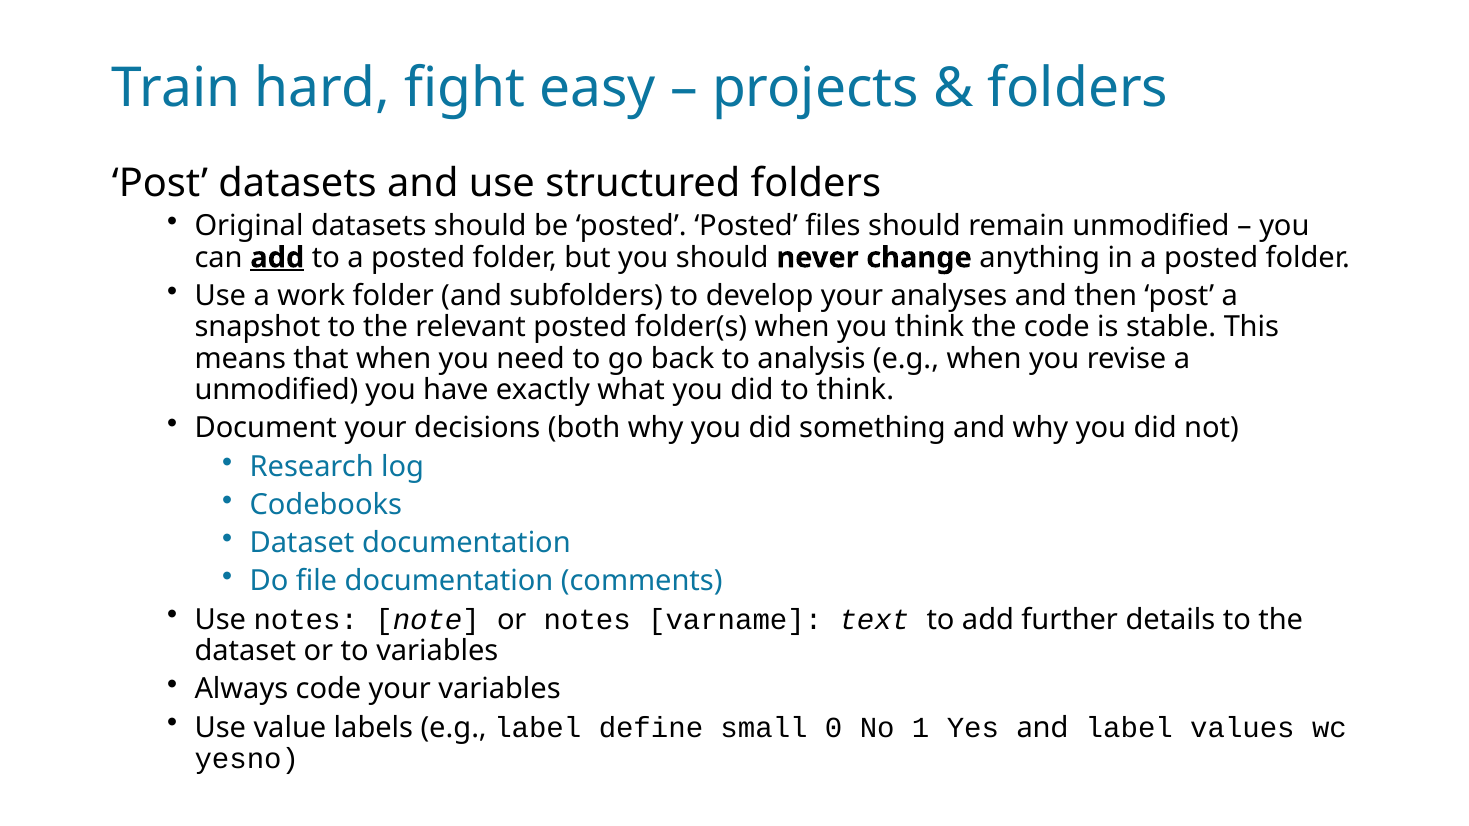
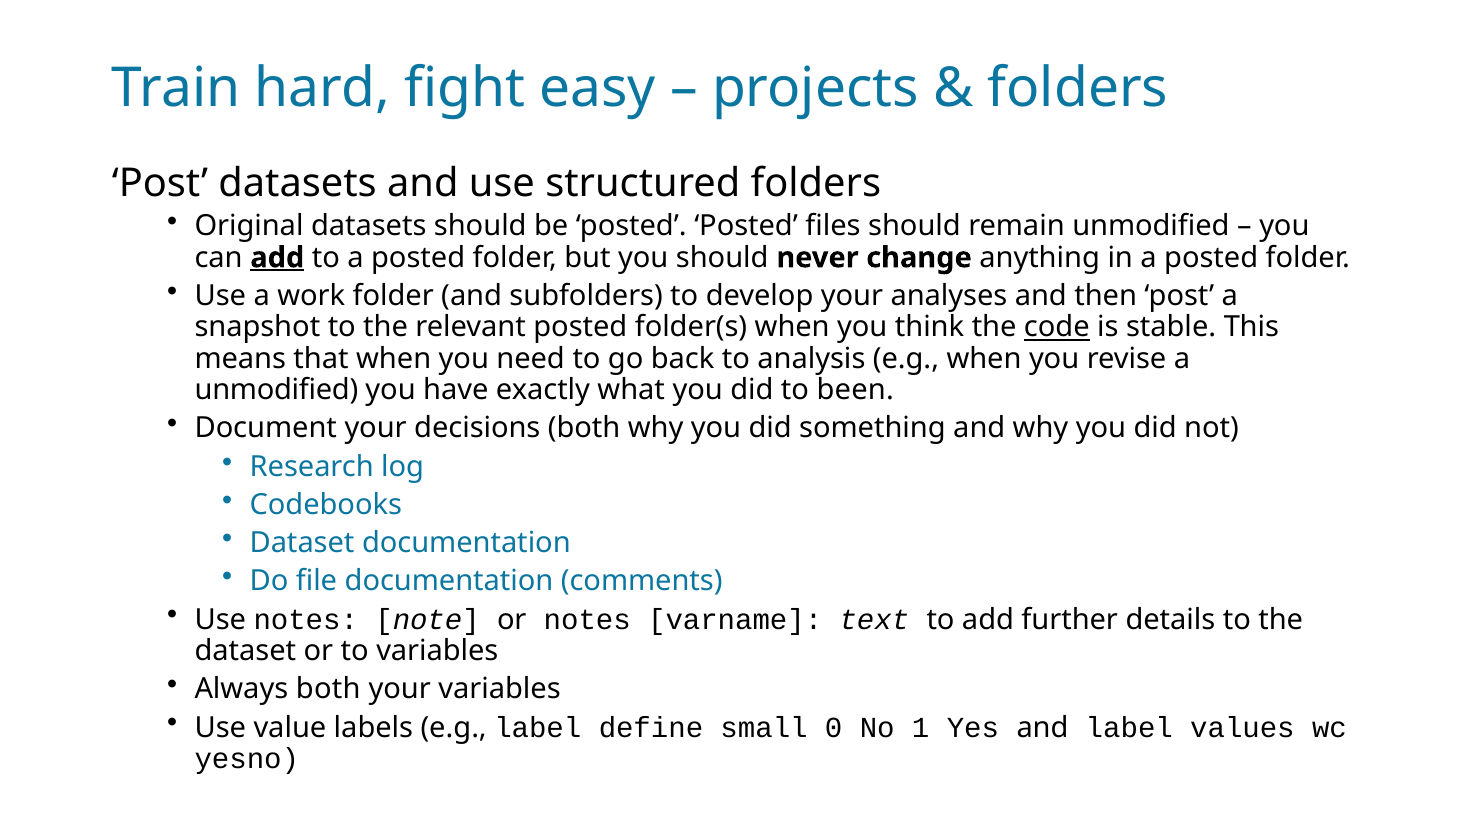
code underline: none -> present (1057, 327)
to think: think -> been (855, 390)
Always code: code -> both (328, 689)
